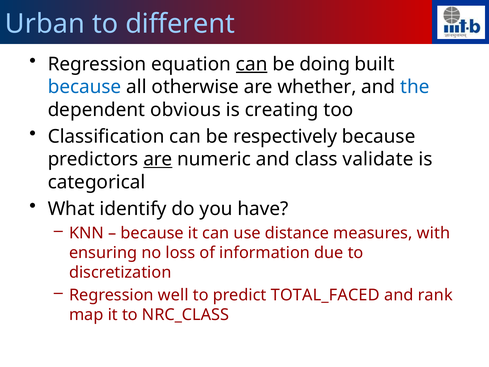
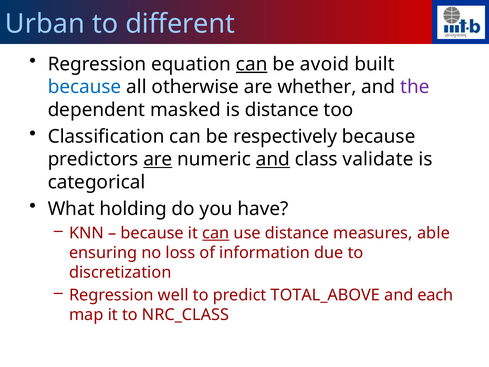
doing: doing -> avoid (325, 64)
the colour: blue -> purple (415, 87)
obvious: obvious -> masked (185, 110)
is creating: creating -> distance (282, 110)
and underline: none -> present (273, 159)
identify: identify -> holding (133, 209)
can underline: none -> present (216, 233)
with: with -> able (434, 233)
TOTAL_FACED: TOTAL_FACED -> TOTAL_ABOVE (325, 295)
rank: rank -> each (435, 295)
